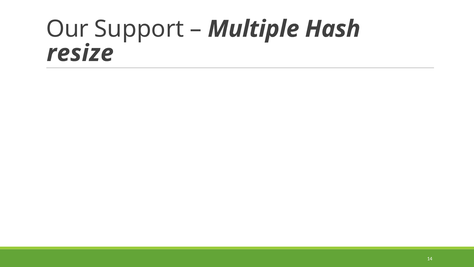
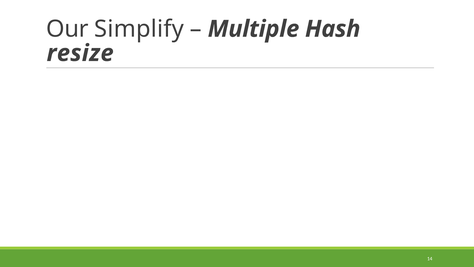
Support: Support -> Simplify (139, 29)
